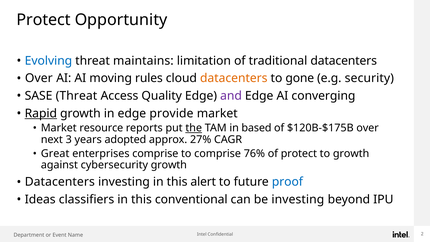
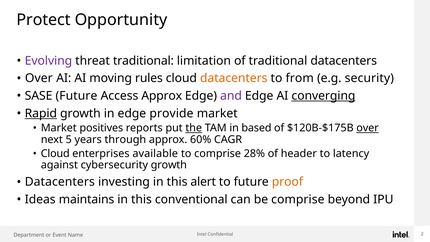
Evolving colour: blue -> purple (48, 61)
threat maintains: maintains -> traditional (143, 61)
gone: gone -> from (300, 78)
SASE Threat: Threat -> Future (76, 96)
Access Quality: Quality -> Approx (162, 96)
converging underline: none -> present (323, 96)
resource: resource -> positives (101, 128)
over underline: none -> present (368, 128)
3: 3 -> 5 (69, 140)
adopted: adopted -> through (125, 140)
27%: 27% -> 60% (201, 140)
Great: Great -> Cloud (55, 153)
enterprises comprise: comprise -> available (155, 153)
76%: 76% -> 28% (254, 153)
of protect: protect -> header (299, 153)
to growth: growth -> latency (351, 153)
proof colour: blue -> orange (287, 182)
classifiers: classifiers -> maintains (87, 199)
be investing: investing -> comprise (298, 199)
